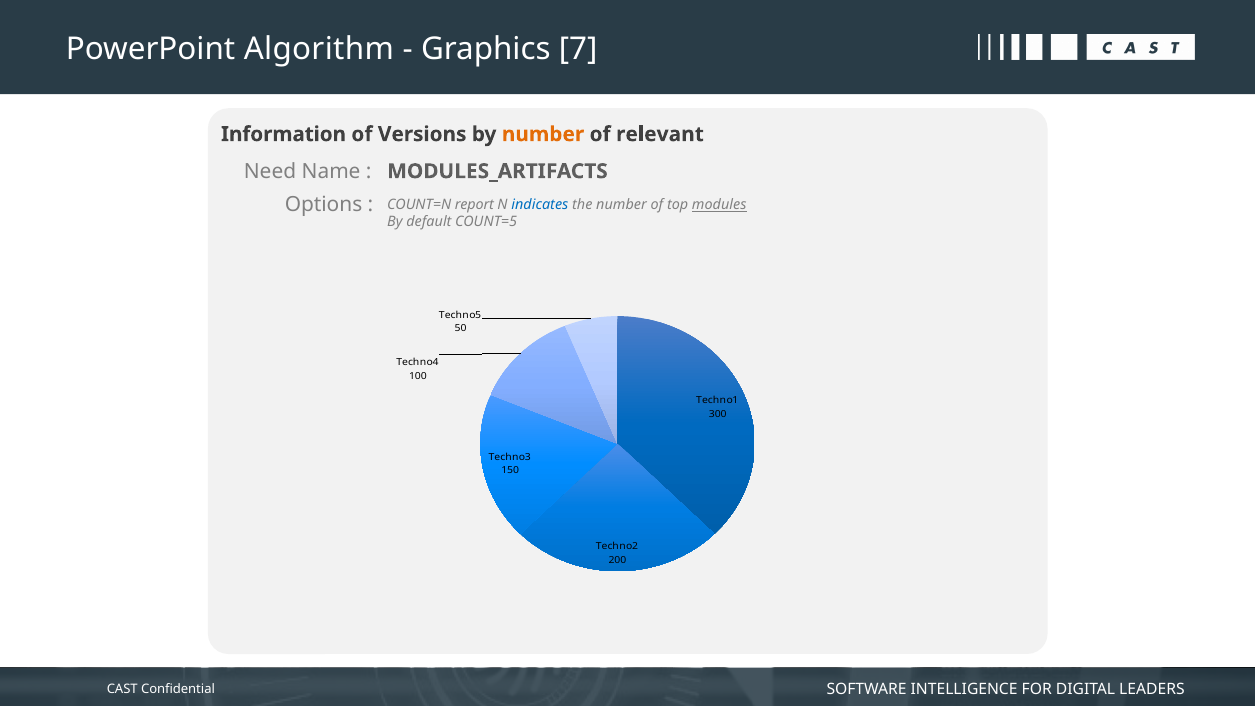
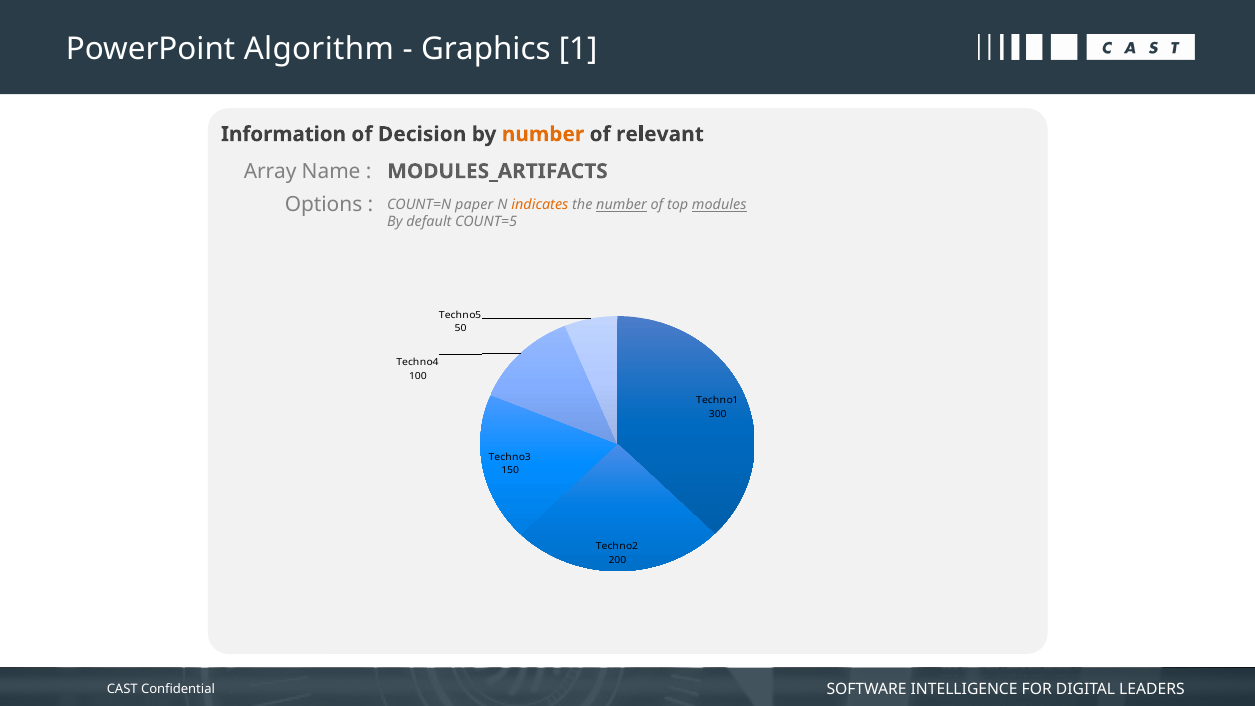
7: 7 -> 1 (578, 49)
Versions: Versions -> Decision (422, 134)
Need: Need -> Array (270, 171)
report: report -> paper (474, 205)
indicates colour: blue -> orange (540, 205)
number underline: none -> present (621, 205)
